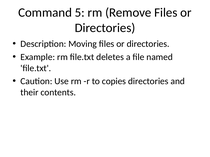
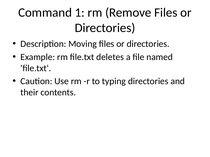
5: 5 -> 1 (80, 13)
copies: copies -> typing (114, 81)
